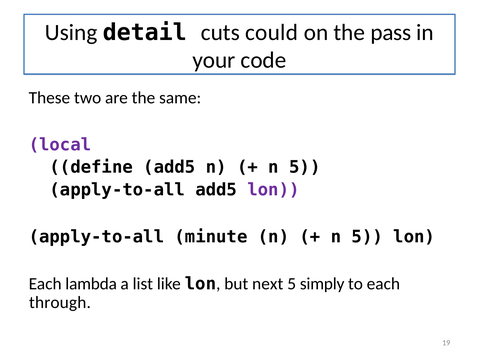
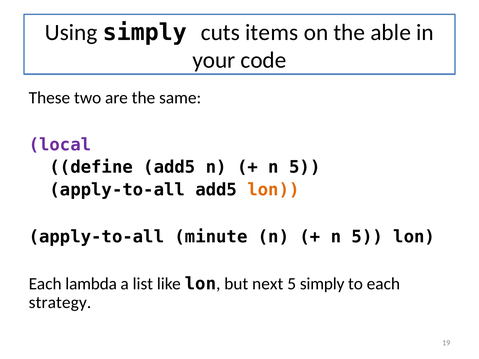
Using detail: detail -> simply (145, 32)
could: could -> items (272, 32)
pass: pass -> able (391, 32)
lon colour: purple -> orange (274, 190)
through: through -> strategy (60, 303)
